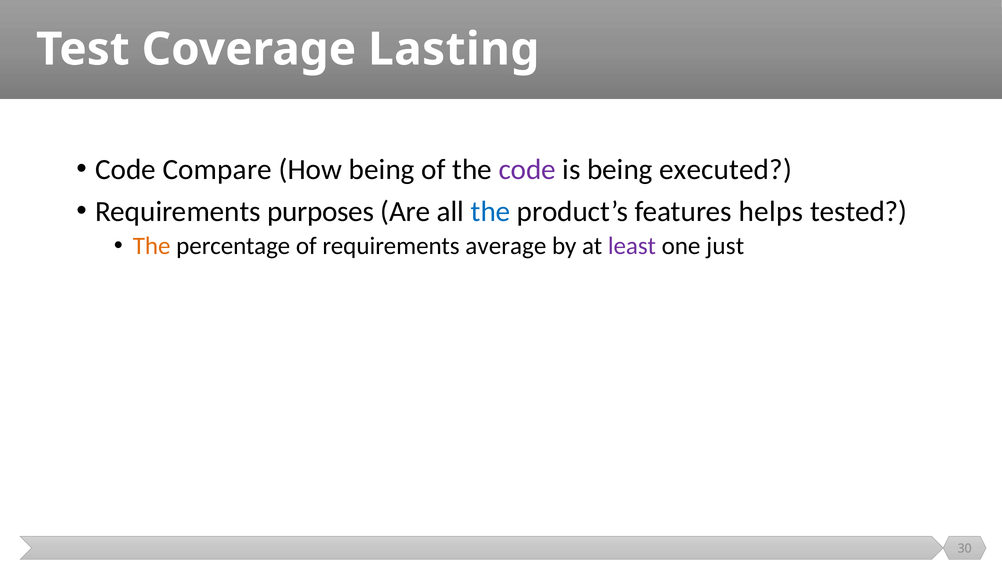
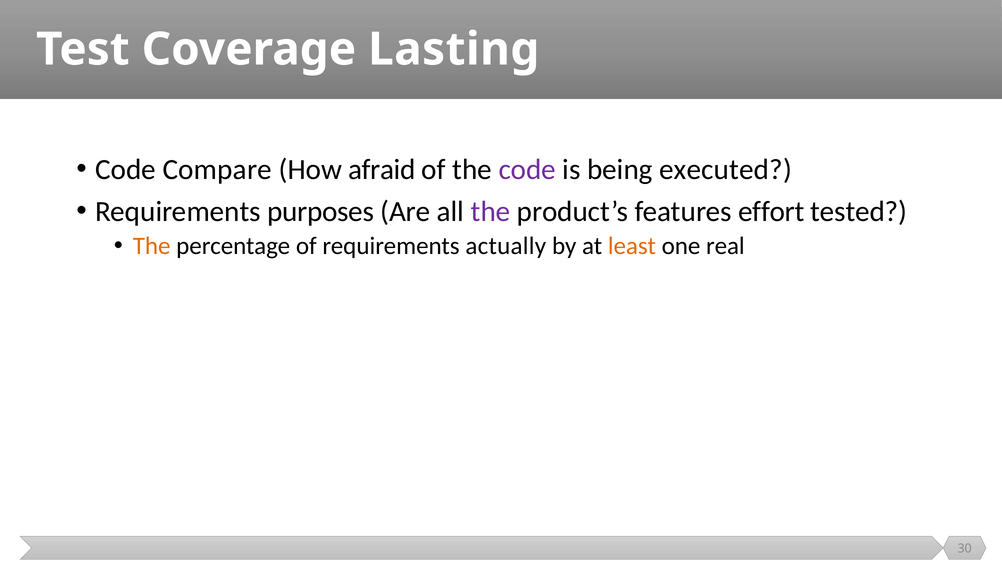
How being: being -> afraid (382, 169)
the colour: blue -> purple (491, 211)
helps: helps -> effort (771, 211)
average: average -> actually (506, 246)
least colour: purple -> orange (632, 246)
just: just -> real (725, 246)
